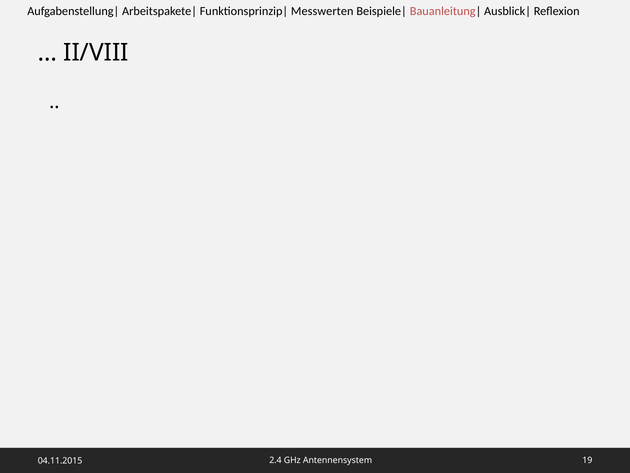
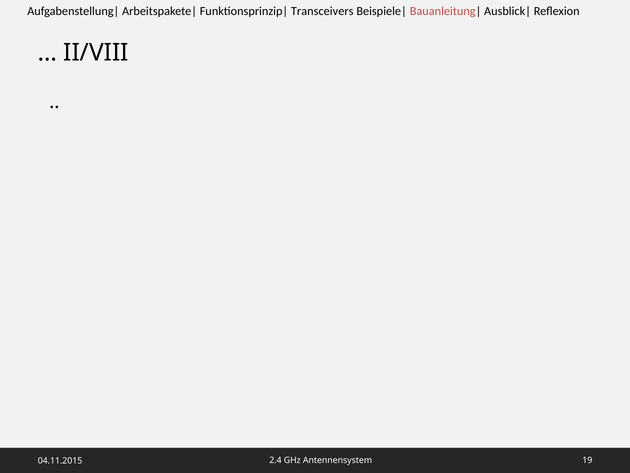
Messwerten: Messwerten -> Transceivers (322, 11)
